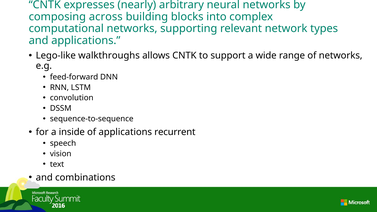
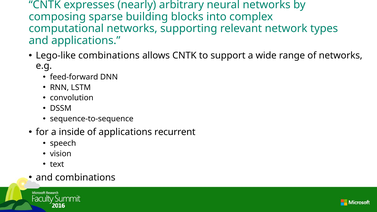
across: across -> sparse (106, 17)
Lego-like walkthroughs: walkthroughs -> combinations (109, 56)
